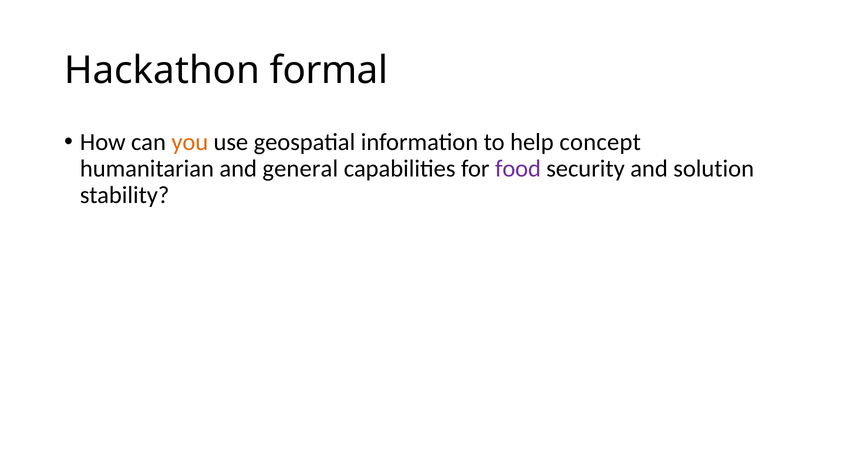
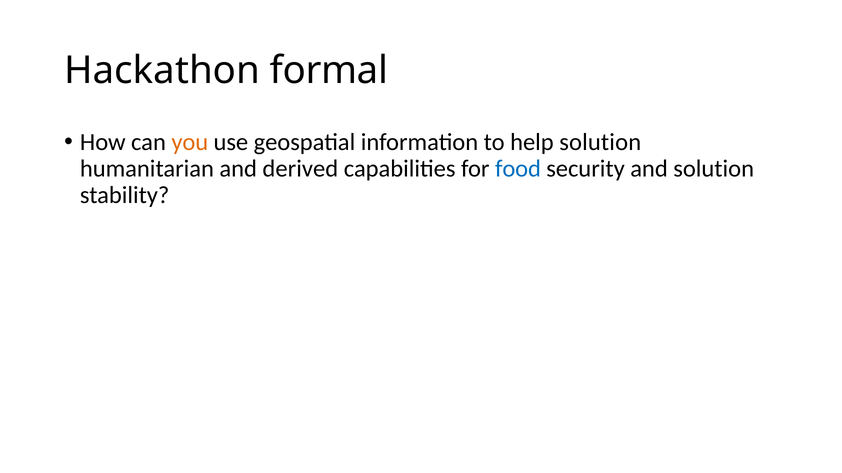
help concept: concept -> solution (600, 142)
general: general -> derived (300, 169)
food colour: purple -> blue (518, 169)
